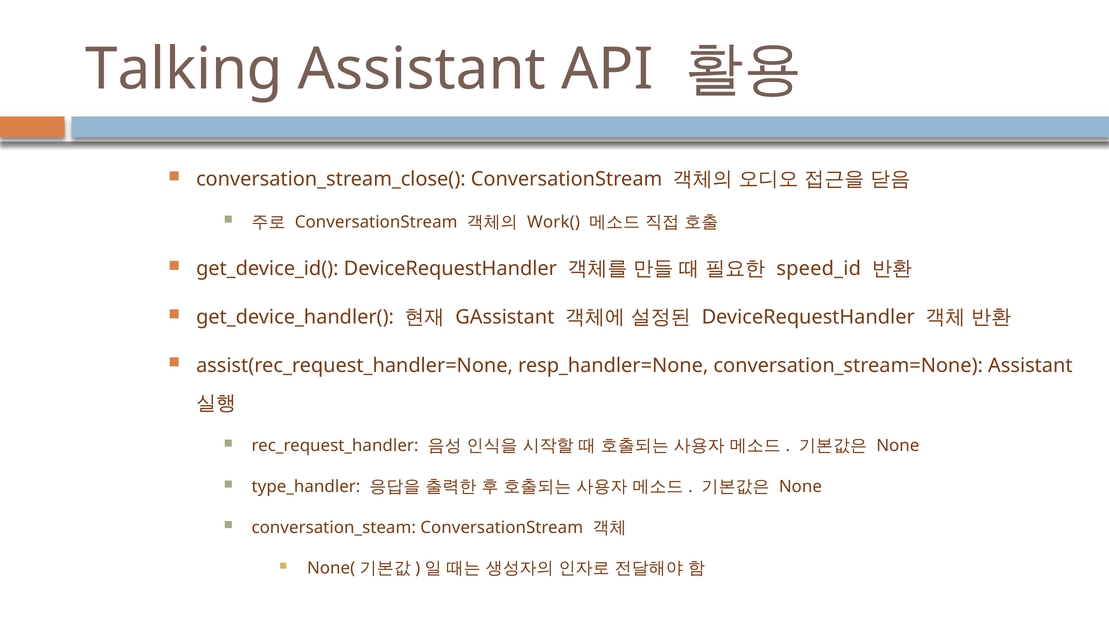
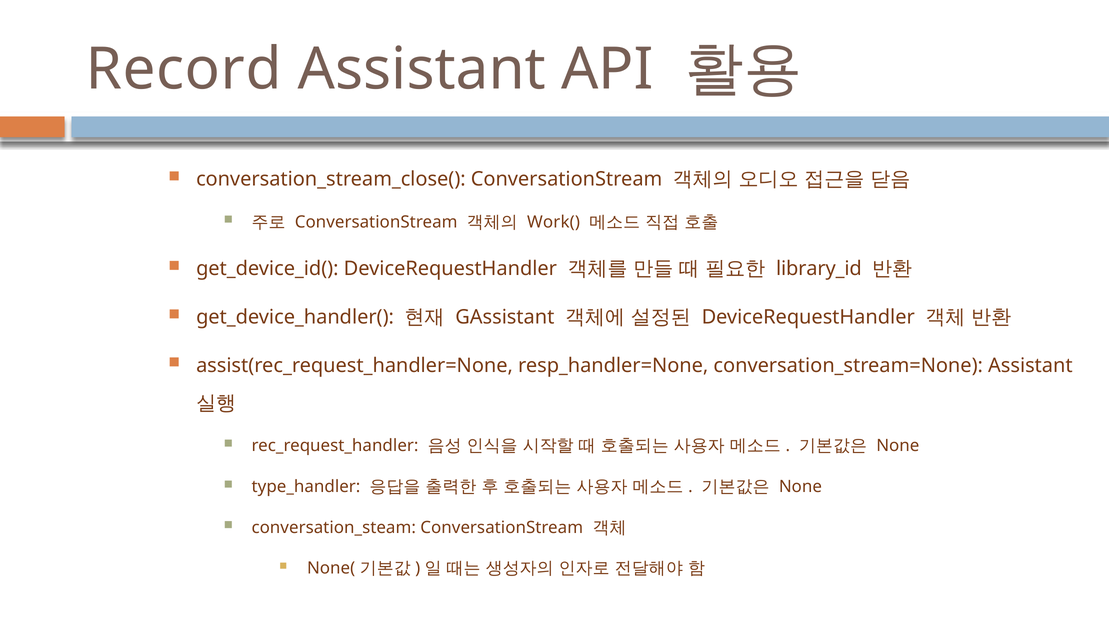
Talking: Talking -> Record (184, 70)
speed_id: speed_id -> library_id (819, 268)
